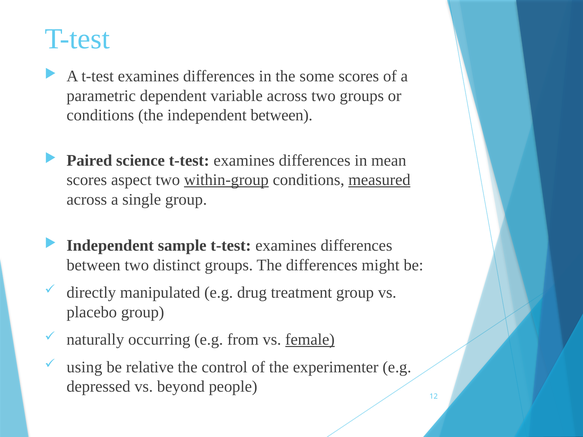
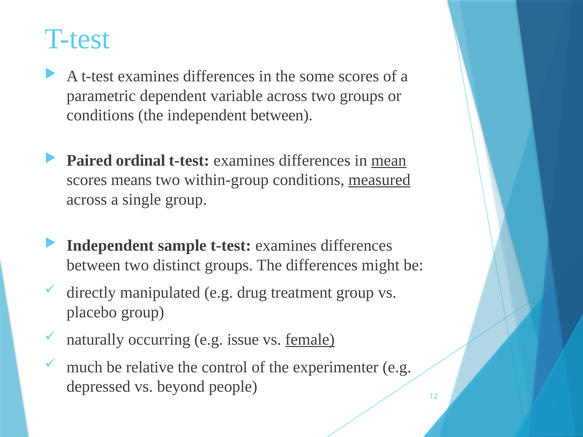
science: science -> ordinal (141, 161)
mean underline: none -> present (389, 161)
aspect: aspect -> means (131, 180)
within-group underline: present -> none (226, 180)
from: from -> issue (243, 340)
using: using -> much (85, 367)
